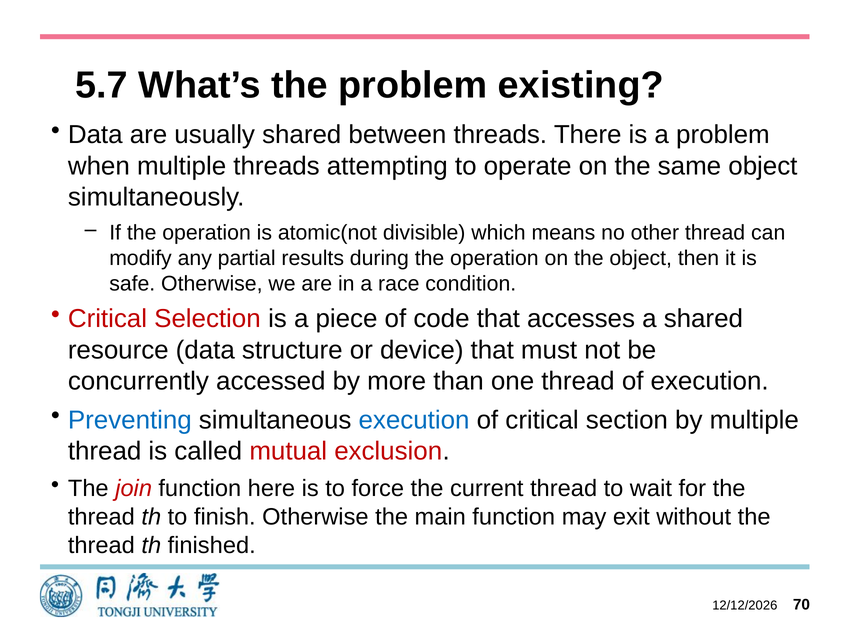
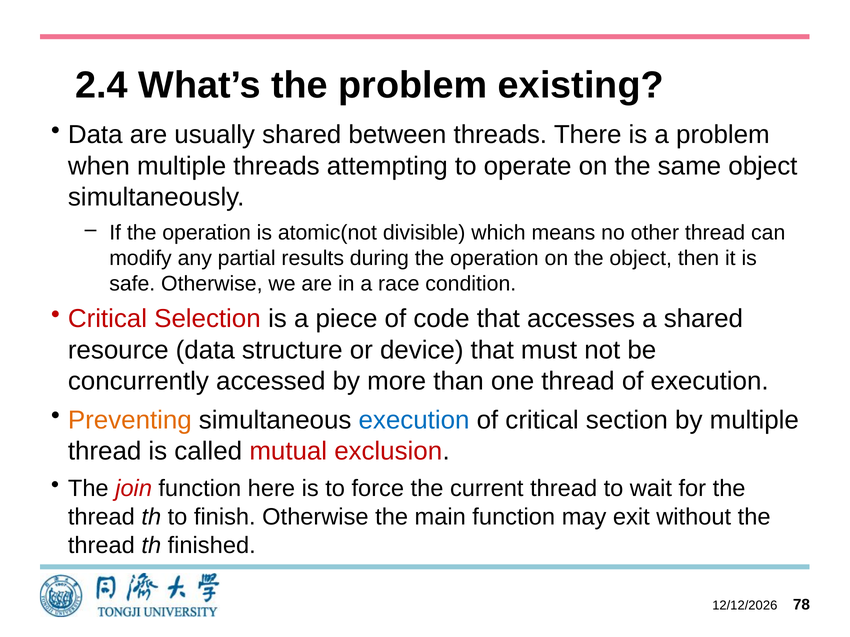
5.7: 5.7 -> 2.4 (102, 85)
Preventing colour: blue -> orange (130, 420)
70: 70 -> 78 (801, 605)
